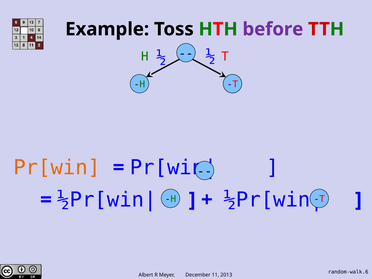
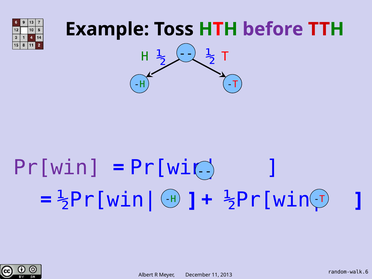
Pr[win colour: orange -> purple (57, 168)
